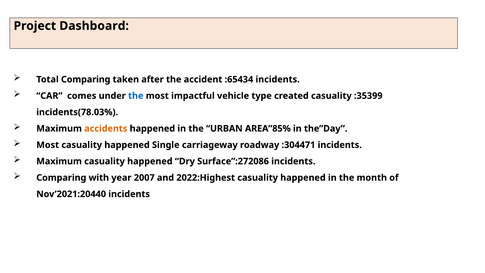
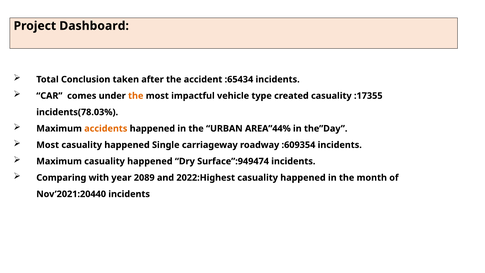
Total Comparing: Comparing -> Conclusion (86, 79)
the colour: blue -> orange (136, 96)
:35399: :35399 -> :17355 (368, 96)
AREA”85%: AREA”85% -> AREA”44% (268, 128)
:304471: :304471 -> :609354 (298, 145)
Surface”:272086: Surface”:272086 -> Surface”:949474 (233, 161)
2007: 2007 -> 2089 (144, 178)
